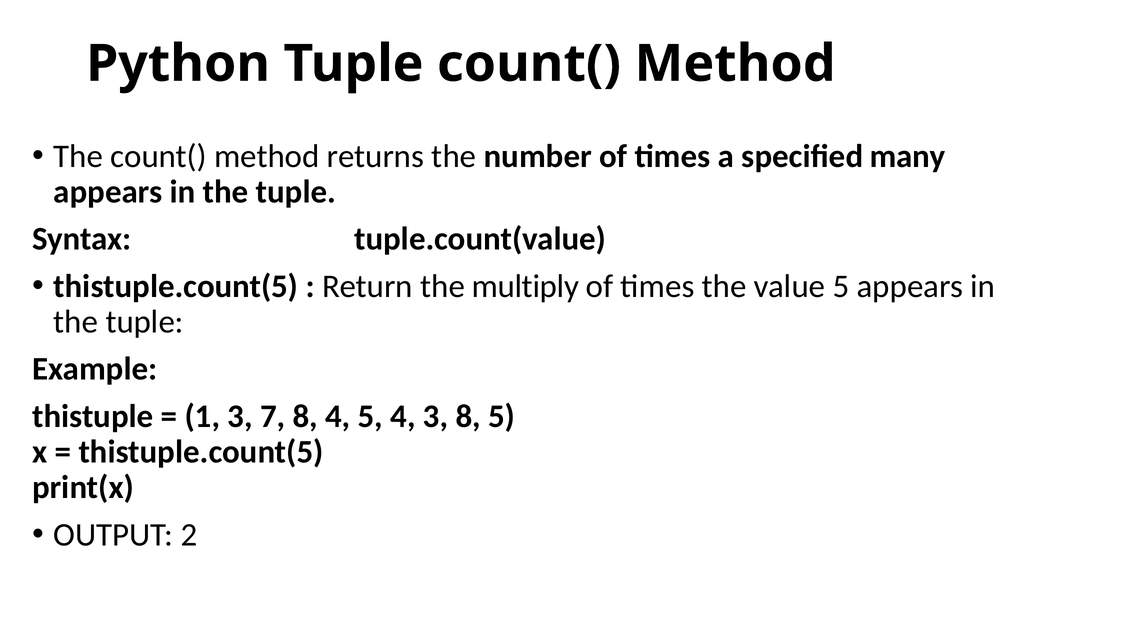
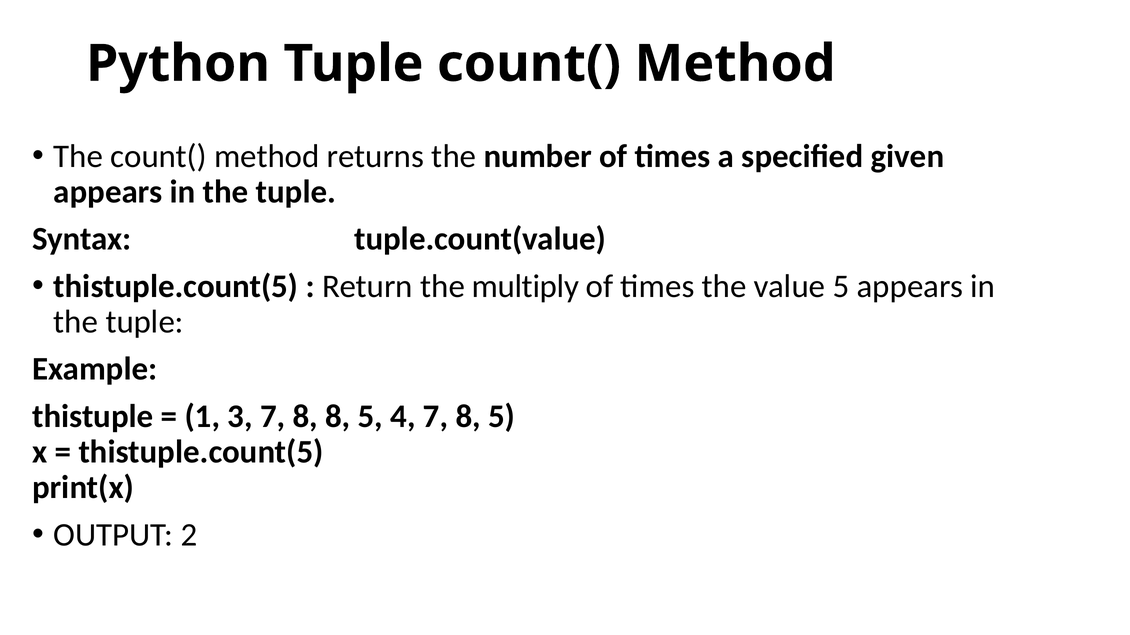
many: many -> given (907, 156)
8 4: 4 -> 8 (338, 417)
4 3: 3 -> 7 (436, 417)
